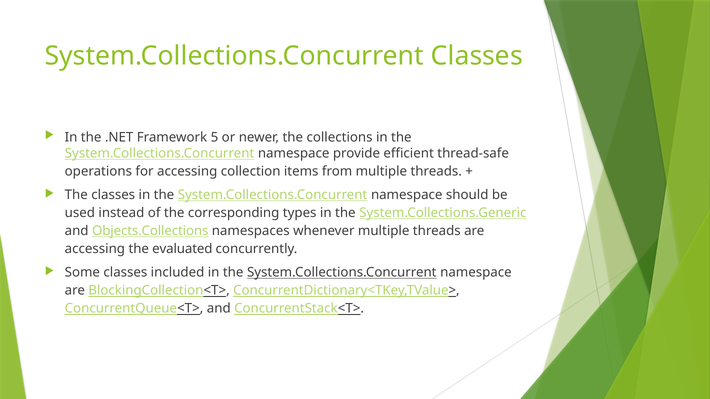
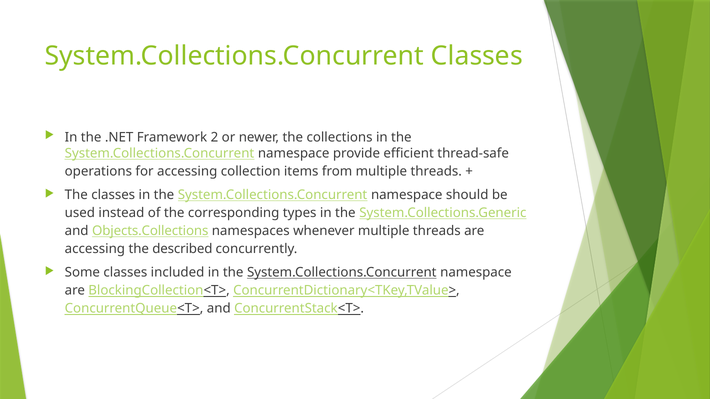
5: 5 -> 2 (214, 137)
evaluated: evaluated -> described (182, 249)
